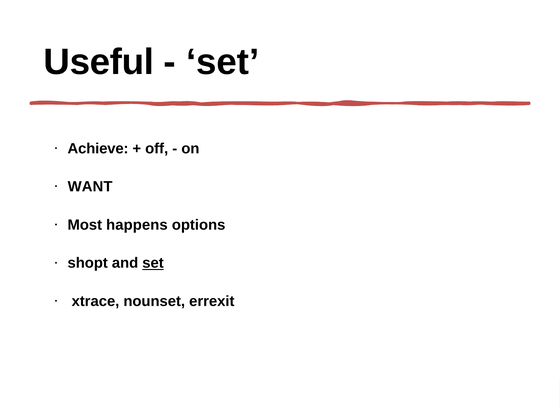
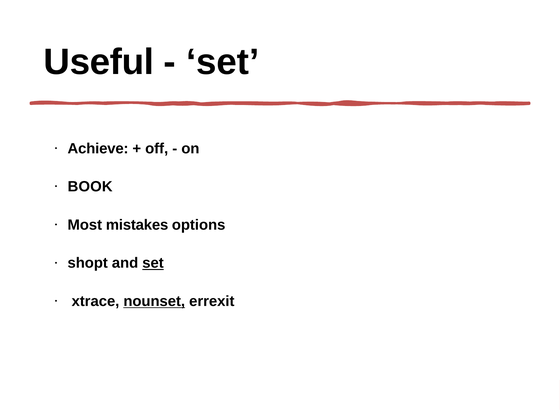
WANT: WANT -> BOOK (90, 187)
happens: happens -> mistakes (137, 225)
nounset underline: none -> present (154, 301)
